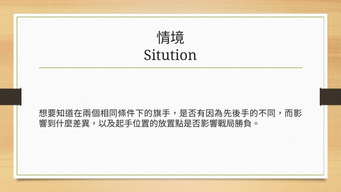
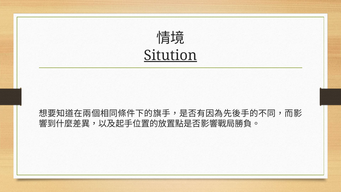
Sitution underline: none -> present (170, 55)
